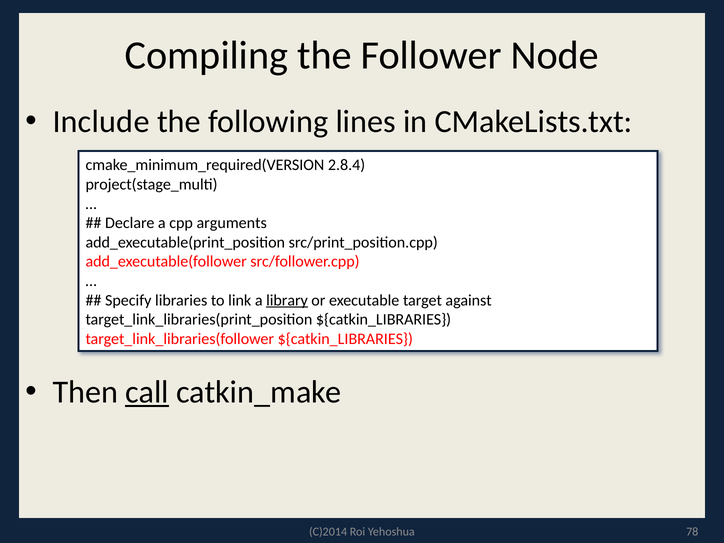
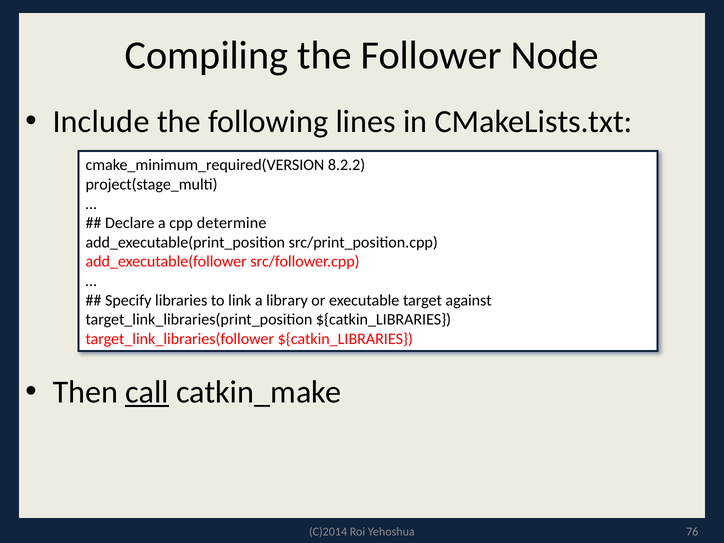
2.8.4: 2.8.4 -> 8.2.2 (347, 165)
arguments: arguments -> determine (232, 223)
library underline: present -> none (287, 300)
78: 78 -> 76 (692, 532)
